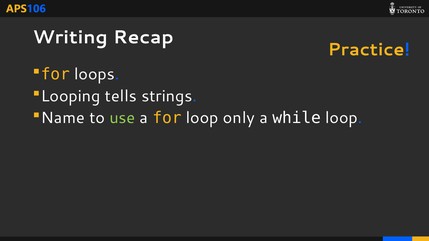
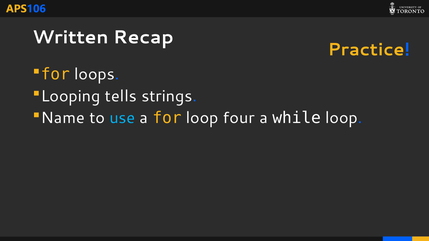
Writing: Writing -> Written (70, 37)
use colour: light green -> light blue (122, 118)
only: only -> four (239, 118)
